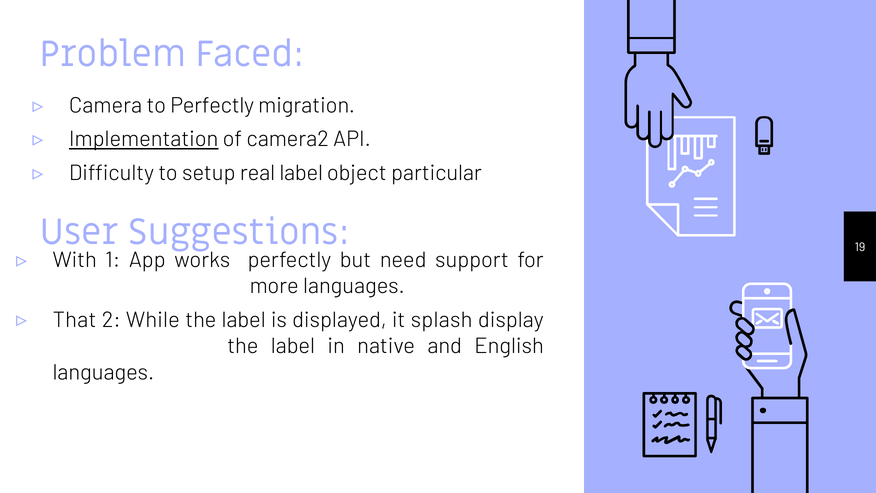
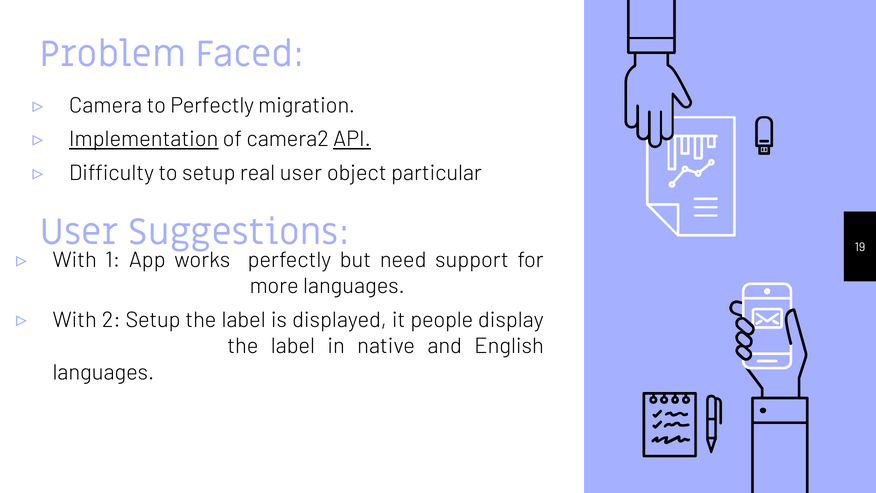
API underline: none -> present (352, 139)
real label: label -> user (301, 173)
That: That -> With (75, 320)
2 While: While -> Setup (153, 320)
splash: splash -> people (442, 320)
